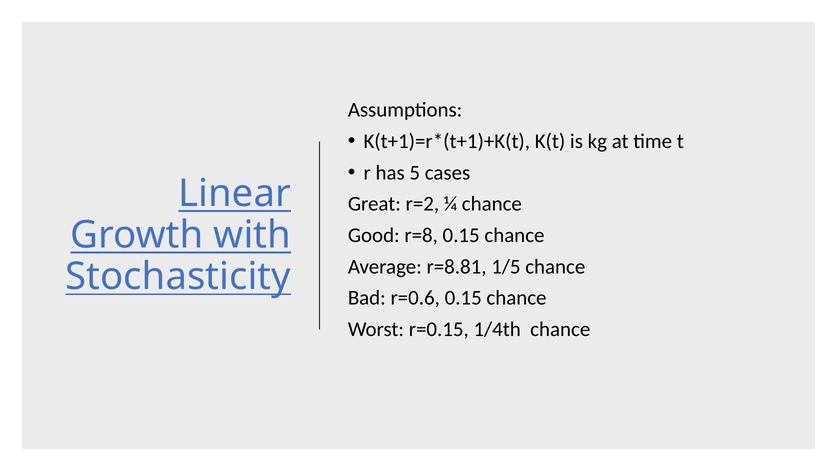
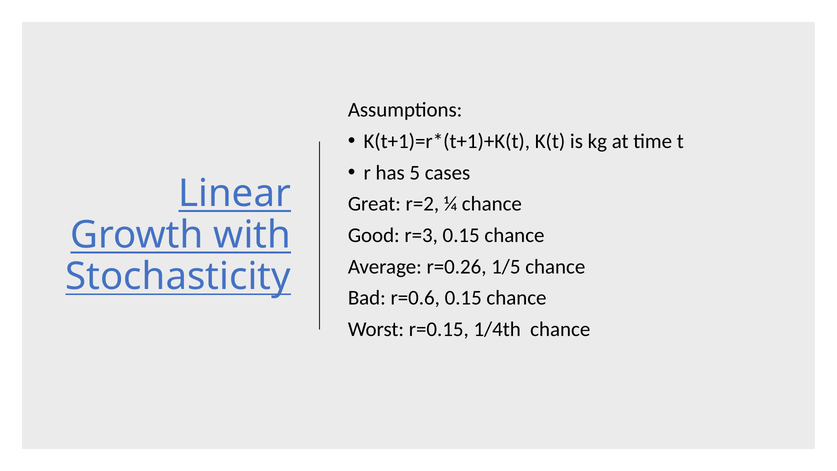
r=8: r=8 -> r=3 (421, 235)
r=8.81: r=8.81 -> r=0.26 (457, 267)
